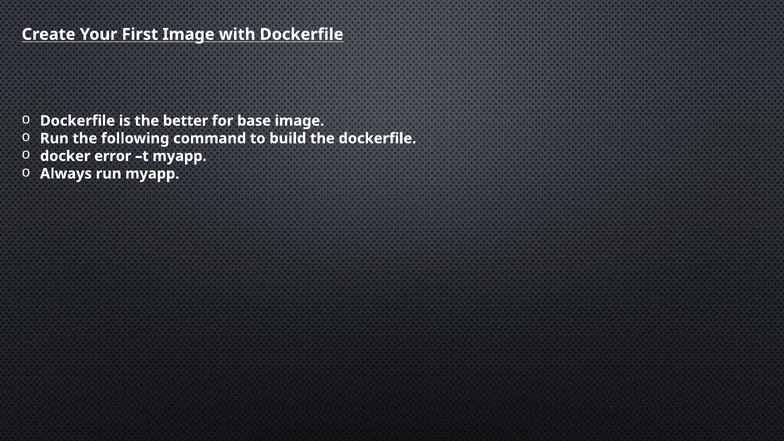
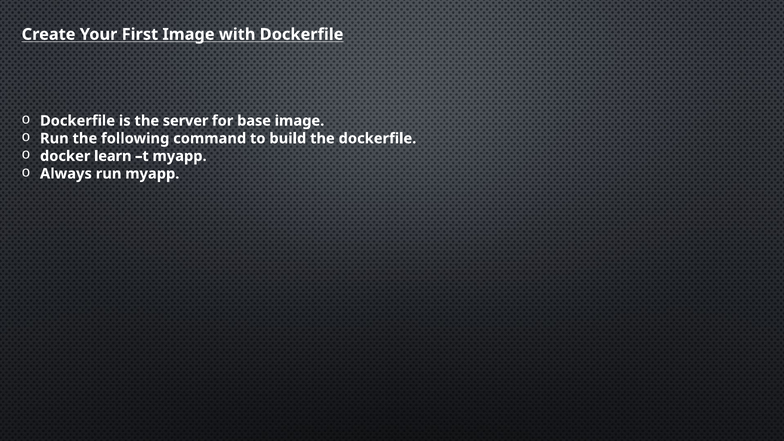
better: better -> server (186, 121)
error: error -> learn (113, 156)
